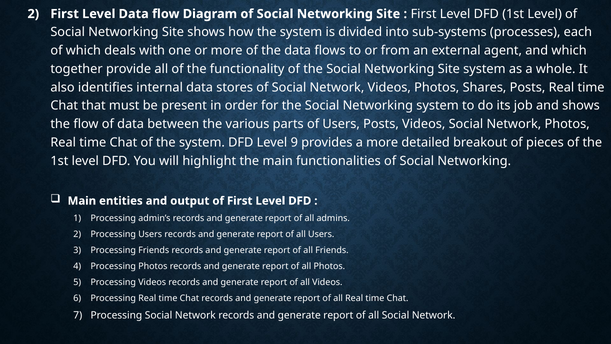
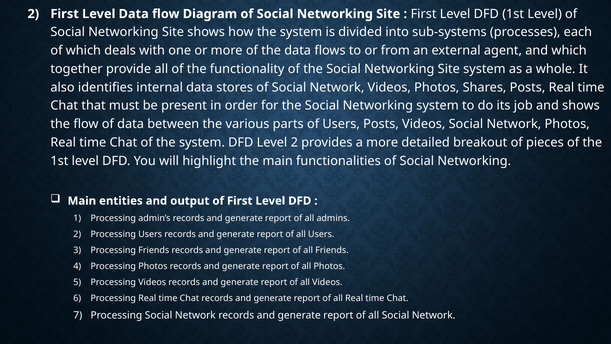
Level 9: 9 -> 2 (294, 142)
